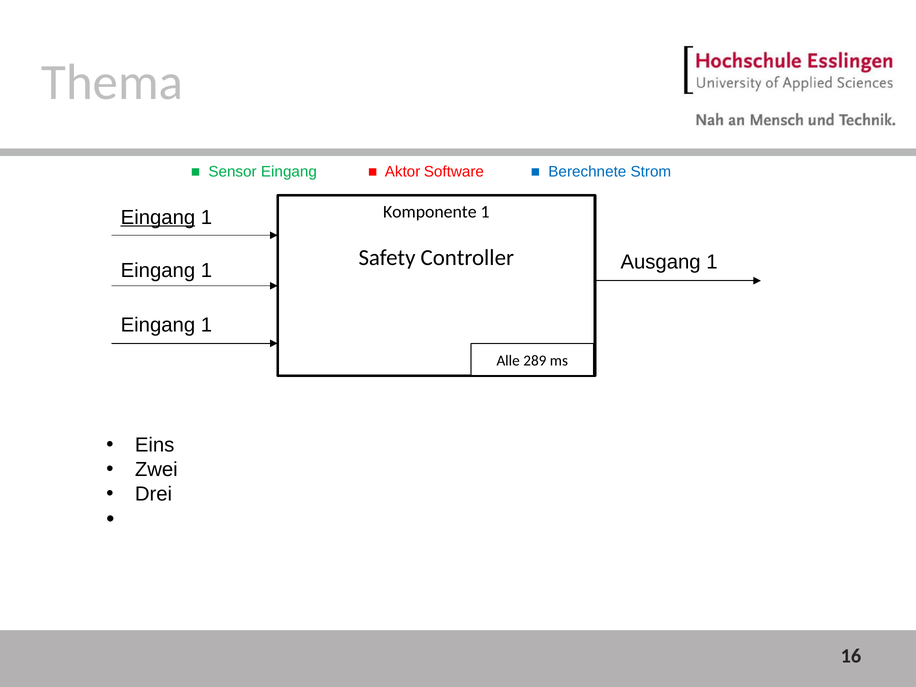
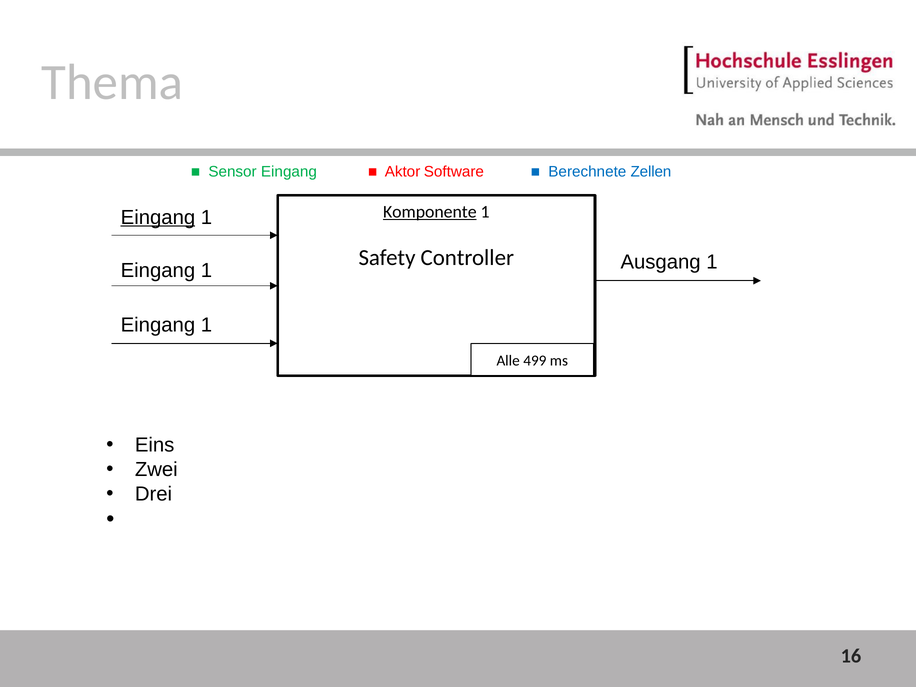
Strom: Strom -> Zellen (651, 172)
Komponente underline: none -> present (430, 212)
289: 289 -> 499 (535, 361)
